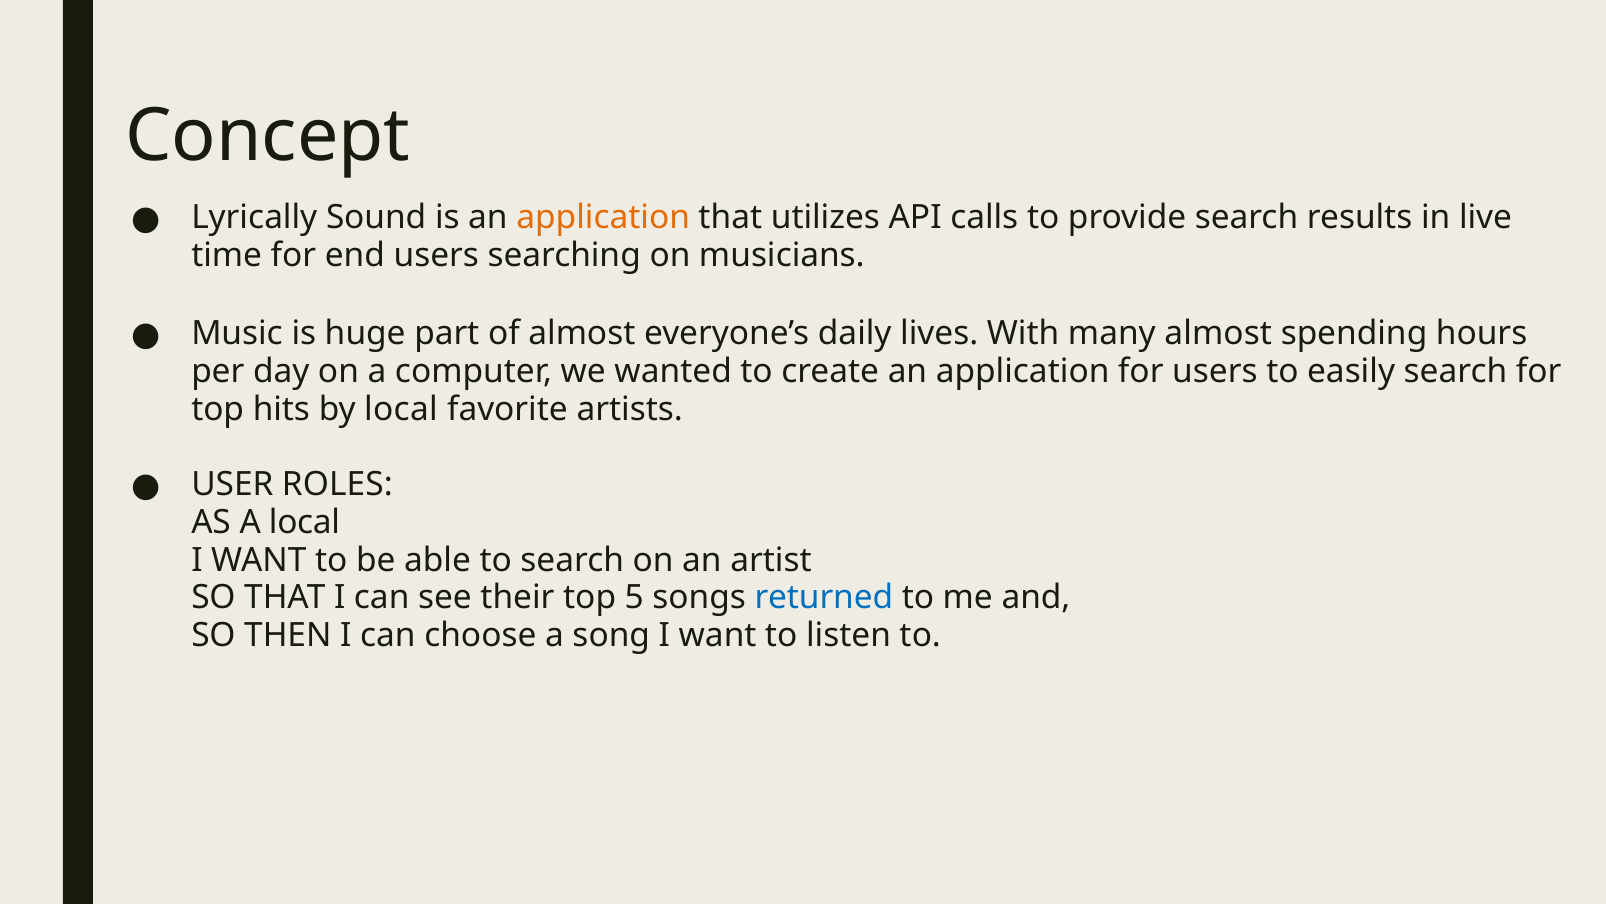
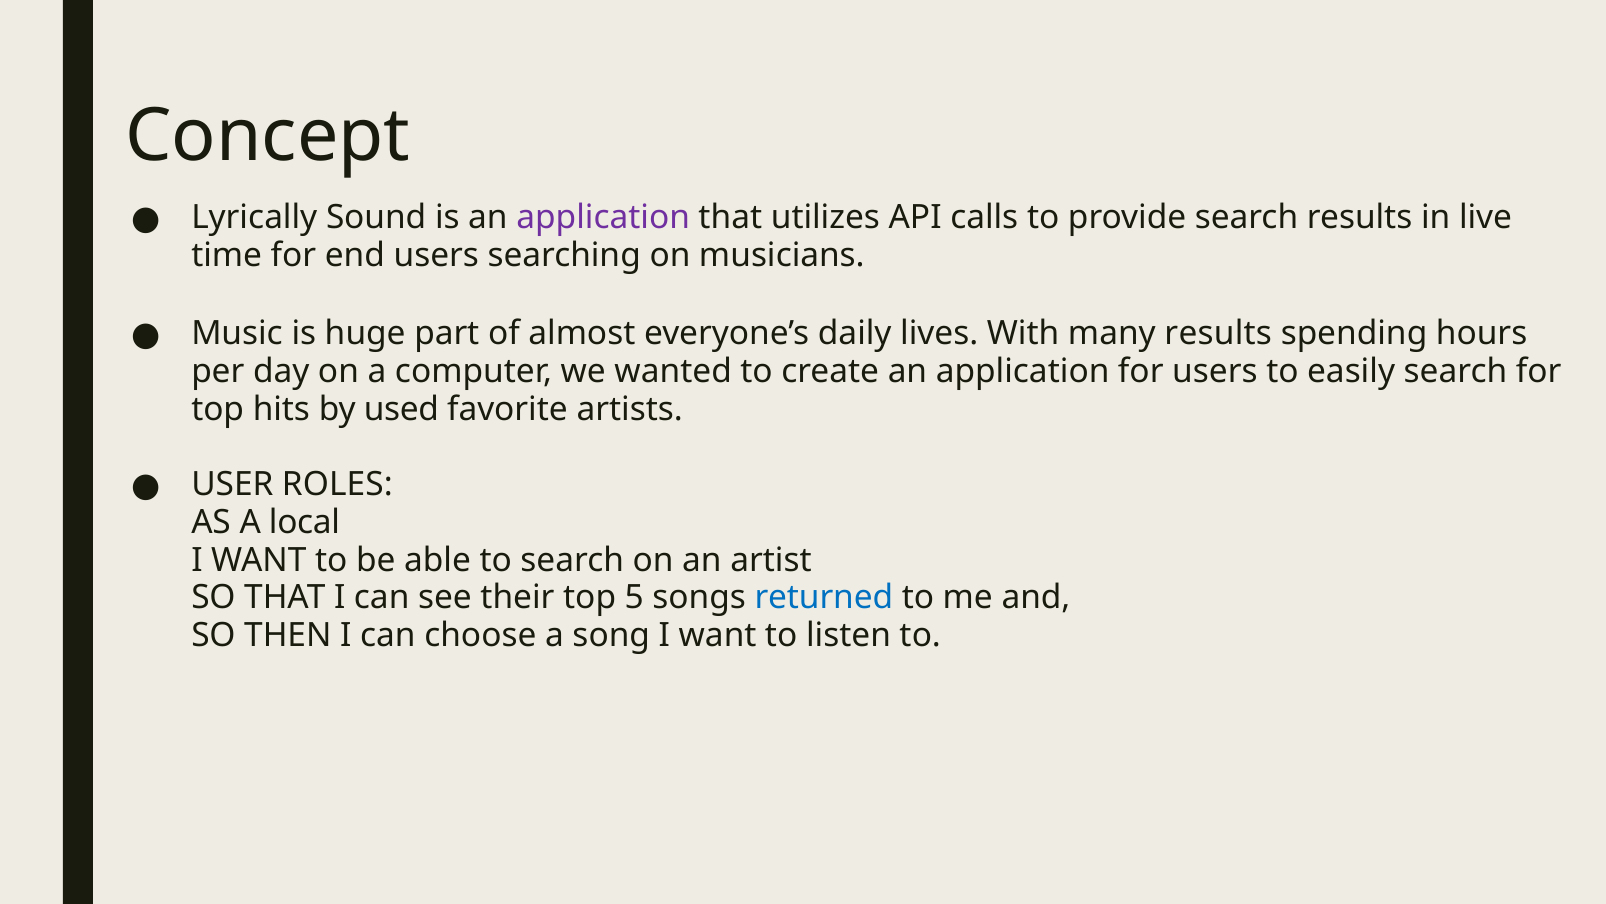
application colour: orange -> purple (603, 218)
many almost: almost -> results (1218, 333)
by local: local -> used (401, 409)
